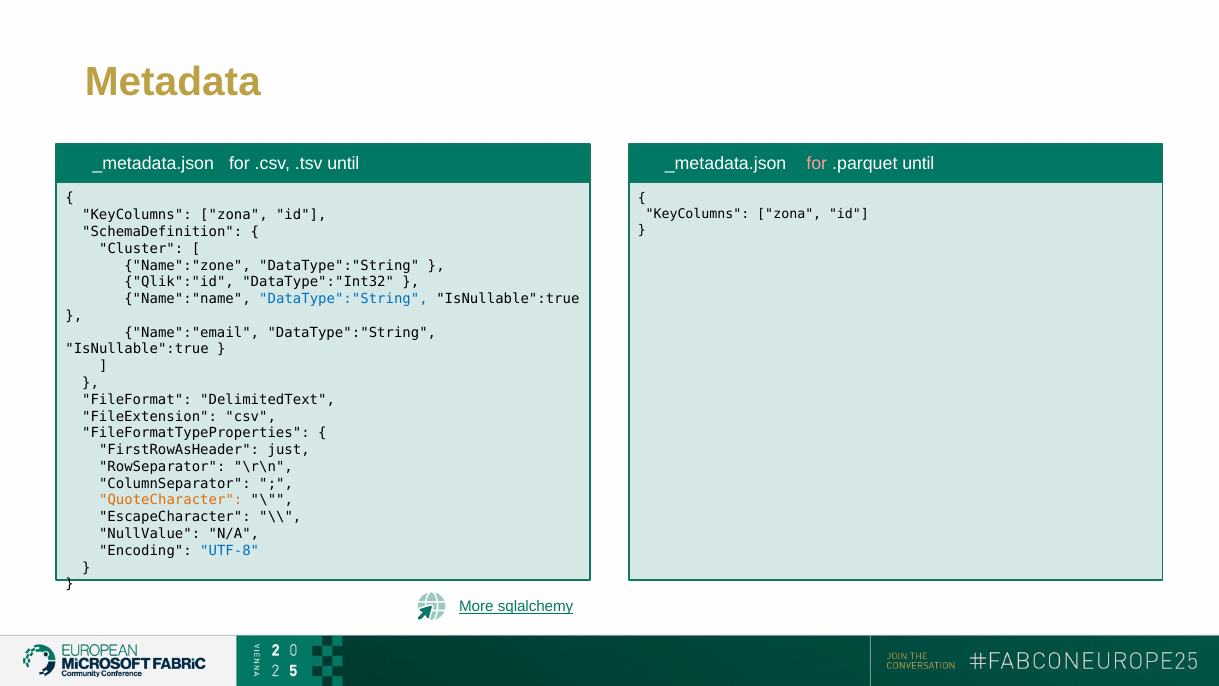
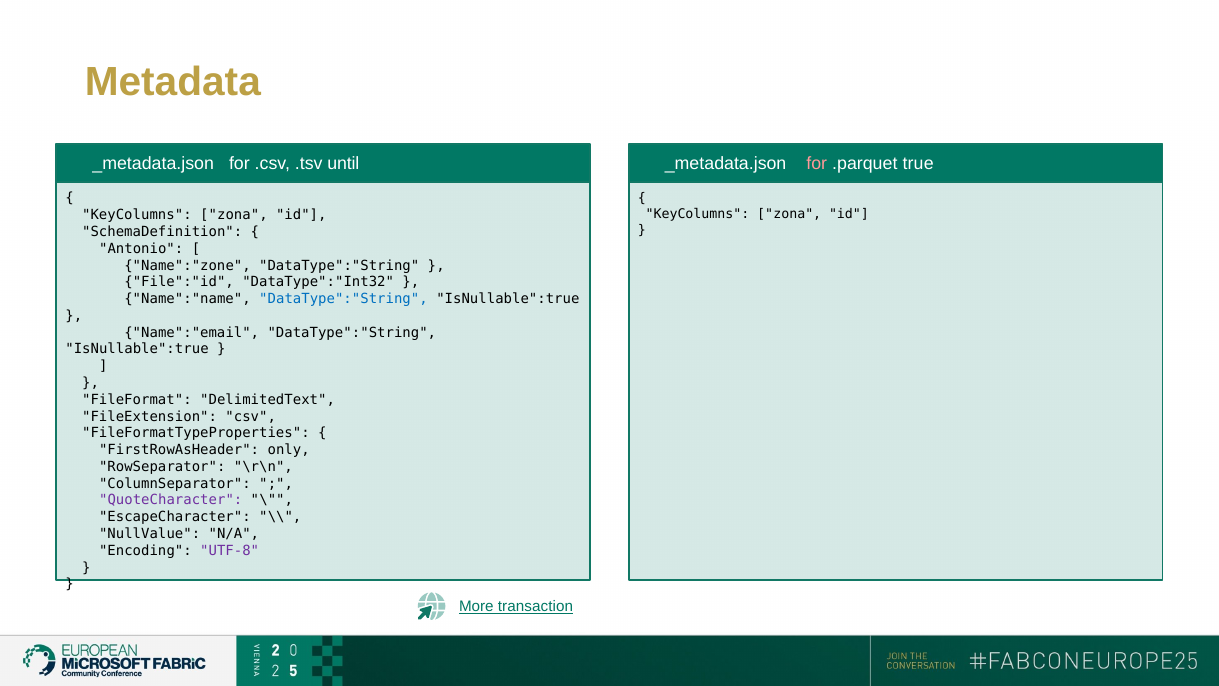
.parquet until: until -> true (918, 164)
Cluster: Cluster -> Antonio (141, 248)
Qlik":"id: Qlik":"id -> File":"id (179, 282)
just: just -> only (289, 450)
QuoteCharacter colour: orange -> purple (171, 500)
UTF-8 colour: blue -> purple (230, 550)
sqlalchemy: sqlalchemy -> transaction (535, 607)
